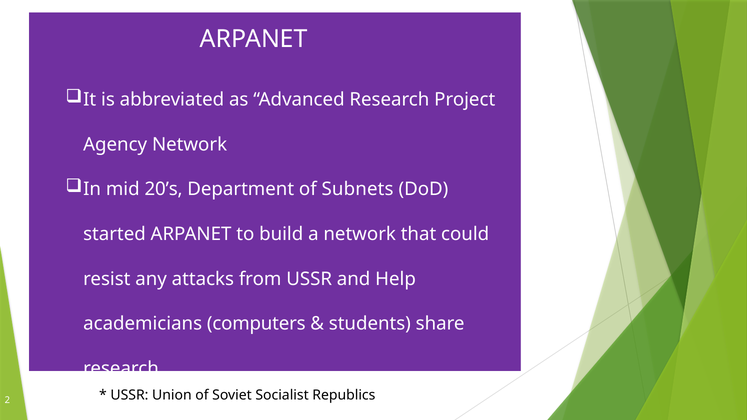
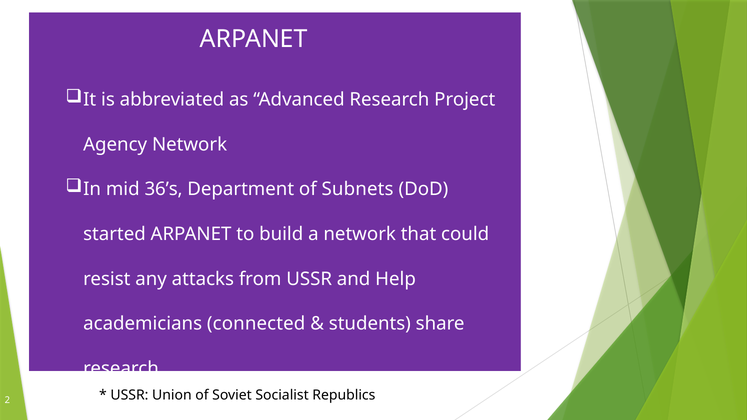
20’s: 20’s -> 36’s (164, 189)
computers: computers -> connected (256, 324)
